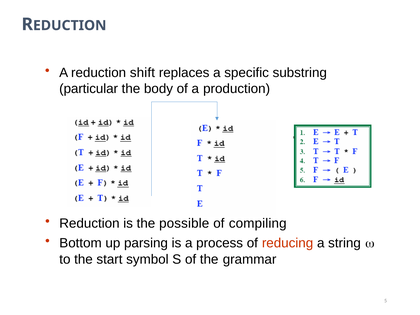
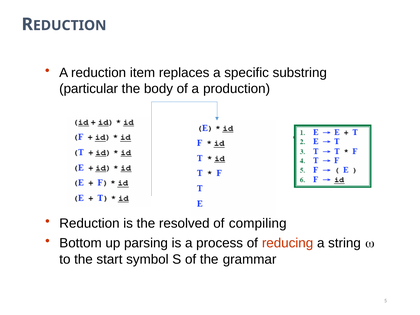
shift: shift -> item (143, 73)
possible: possible -> resolved (184, 223)
